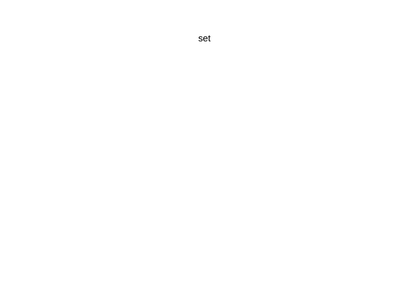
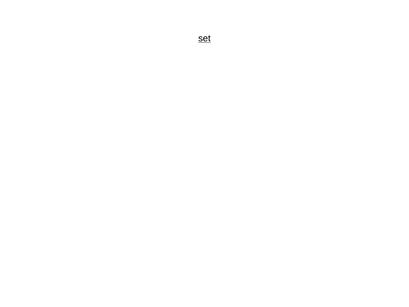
set underline: none -> present (204, 38)
